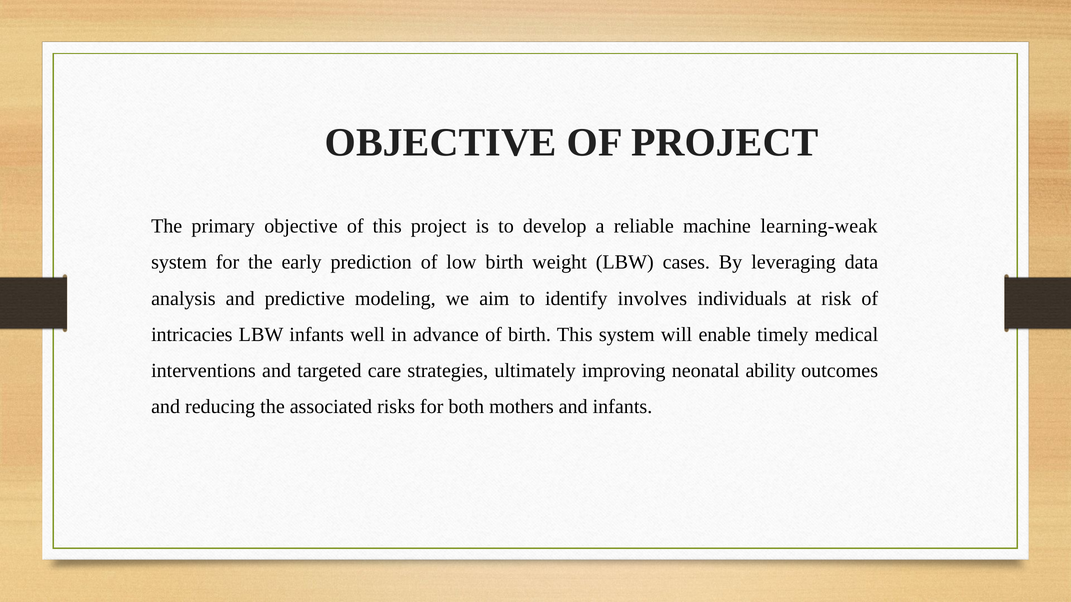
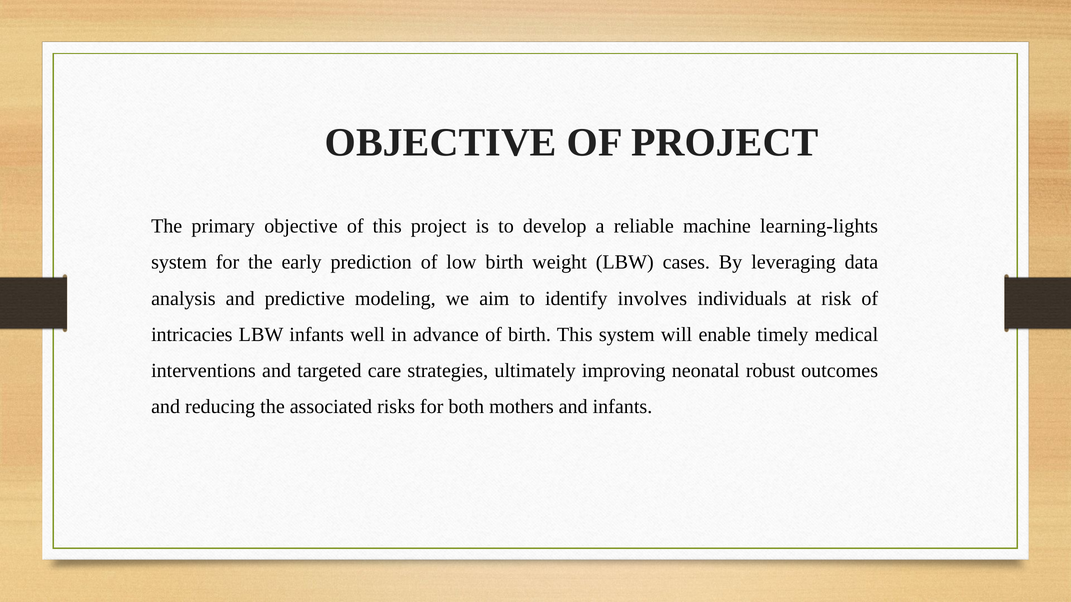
learning-weak: learning-weak -> learning-lights (819, 226)
ability: ability -> robust (771, 371)
